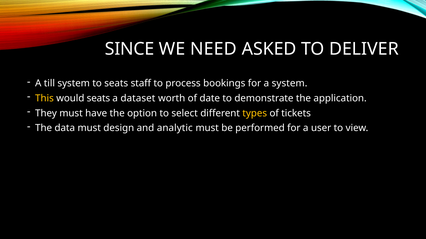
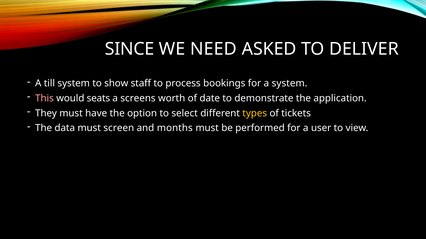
to seats: seats -> show (116, 83)
This colour: yellow -> pink (44, 98)
dataset: dataset -> screens (138, 98)
design: design -> screen (119, 128)
analytic: analytic -> months (175, 128)
